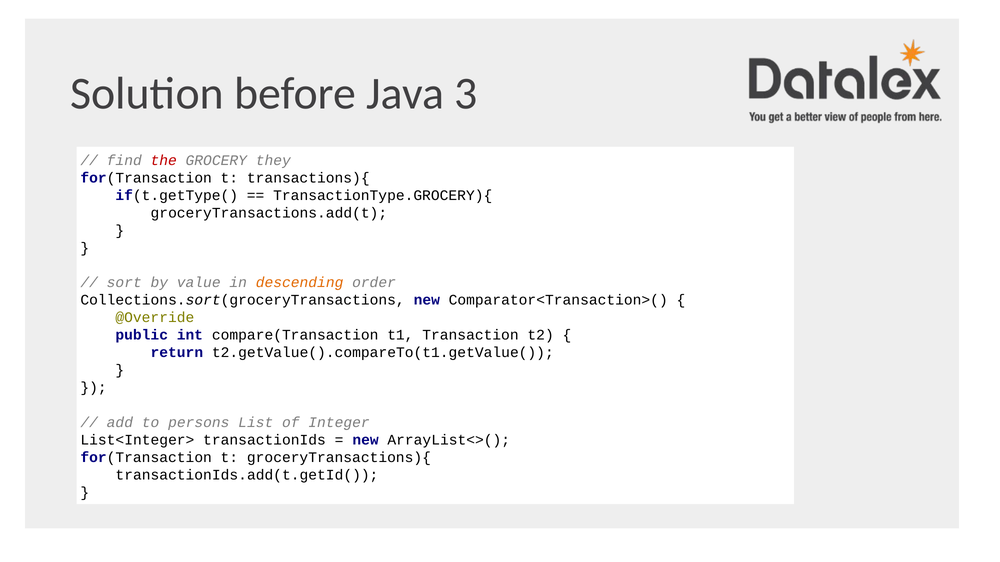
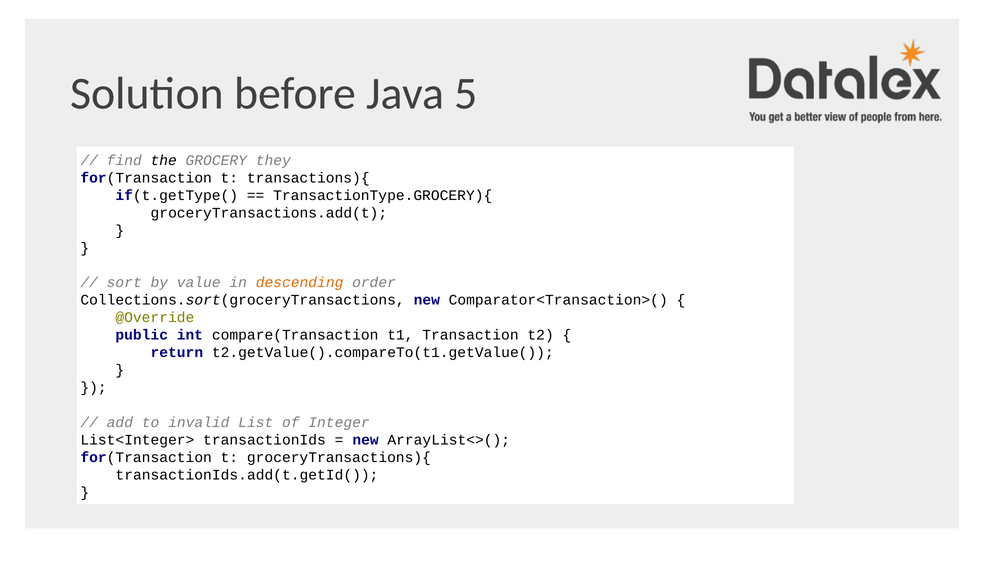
3: 3 -> 5 (466, 94)
the colour: red -> black (164, 160)
persons: persons -> invalid (199, 423)
